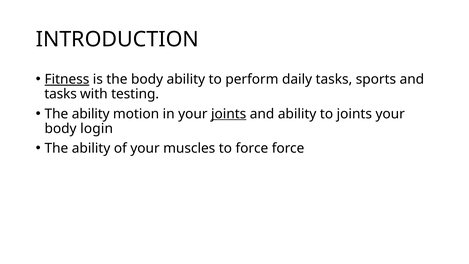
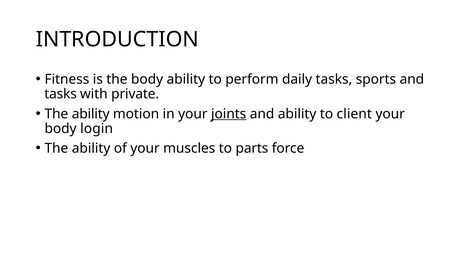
Fitness underline: present -> none (67, 79)
testing: testing -> private (135, 94)
to joints: joints -> client (354, 114)
to force: force -> parts (252, 148)
